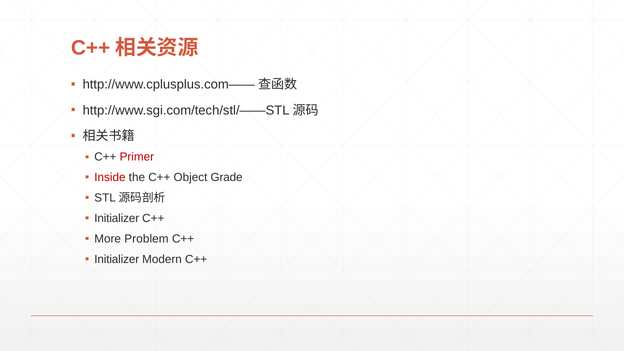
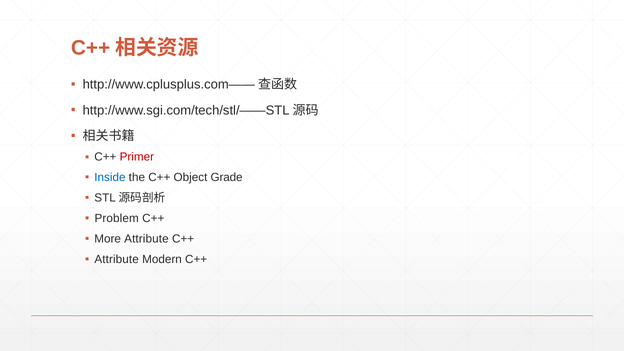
Inside colour: red -> blue (110, 178)
Initializer: Initializer -> Problem (117, 218)
More Problem: Problem -> Attribute (146, 239)
Initializer: Initializer -> Attribute (117, 259)
